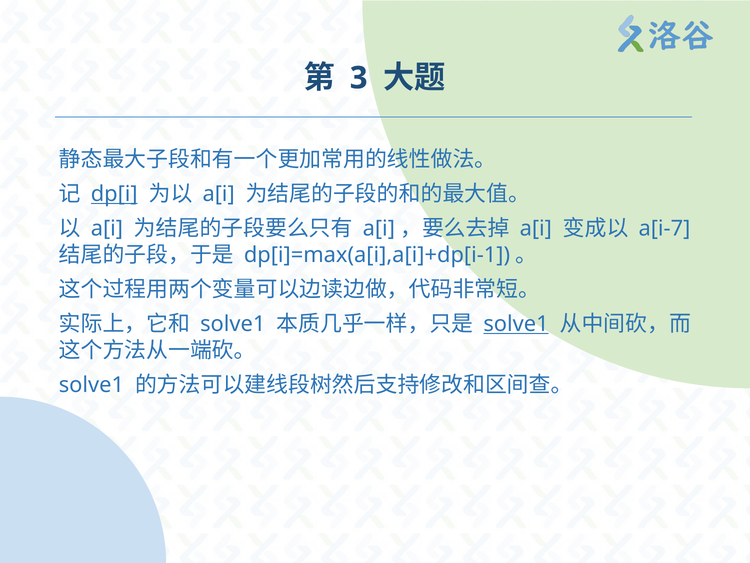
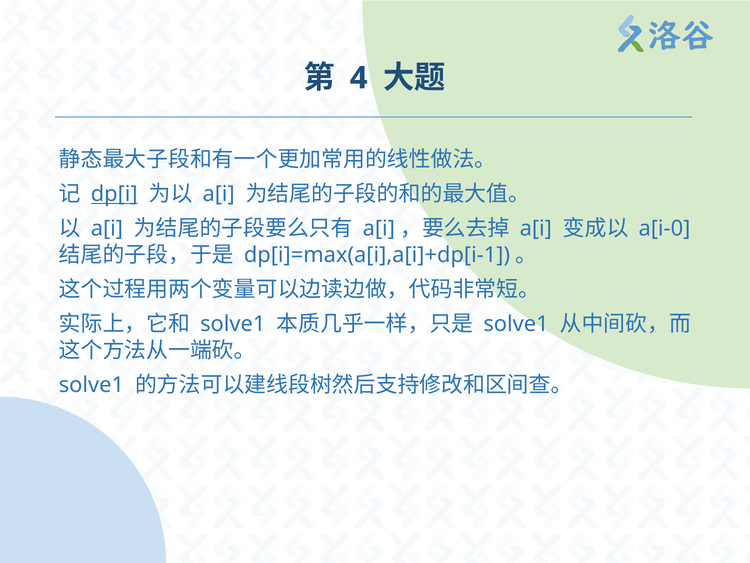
3: 3 -> 4 (359, 78)
a[i-7: a[i-7 -> a[i-0 (664, 228)
solve1 underline: present -> none (516, 324)
